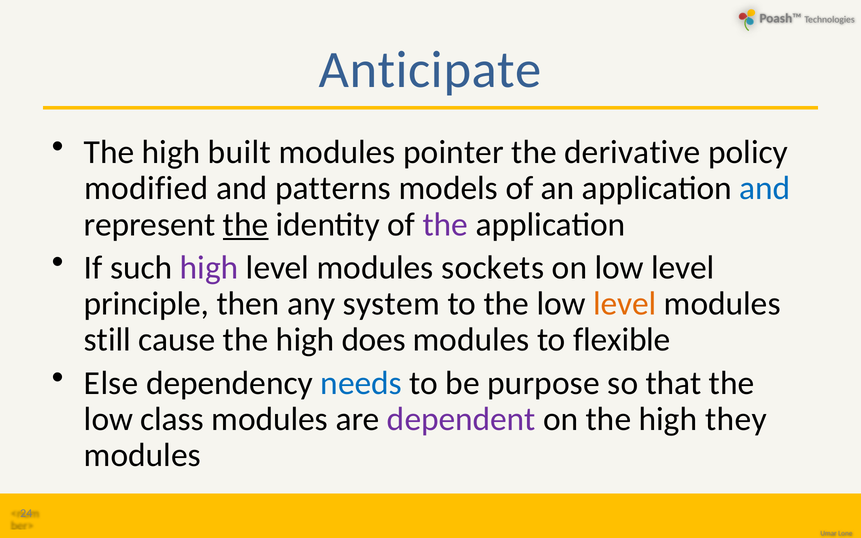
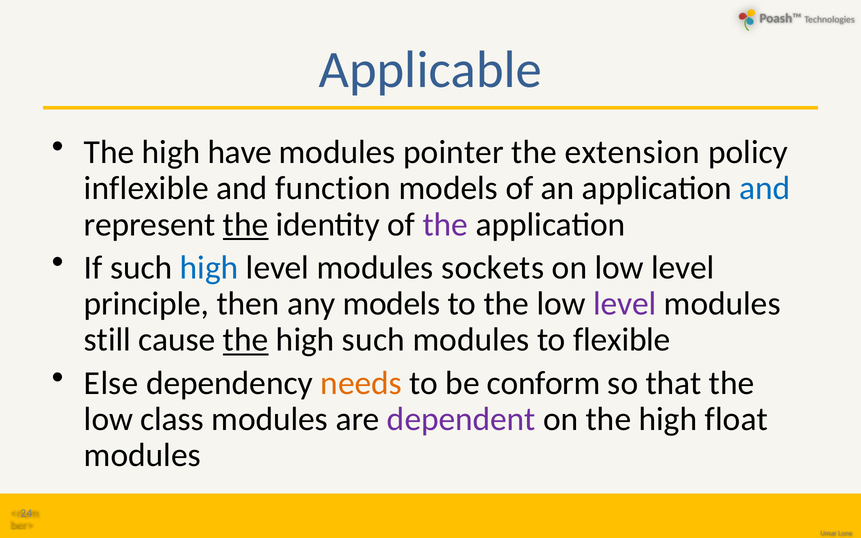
Anticipate: Anticipate -> Applicable (430, 70)
built: built -> have (240, 152)
derivative: derivative -> extension (632, 152)
modified: modified -> inflexible (146, 188)
patterns: patterns -> function (333, 188)
high colour: purple -> blue (209, 268)
any system: system -> models (392, 304)
level colour: orange -> purple (625, 304)
the underline: none -> present (246, 340)
high does: does -> such (373, 340)
needs colour: blue -> orange (361, 383)
purpose: purpose -> conform (544, 383)
they: they -> float (736, 419)
